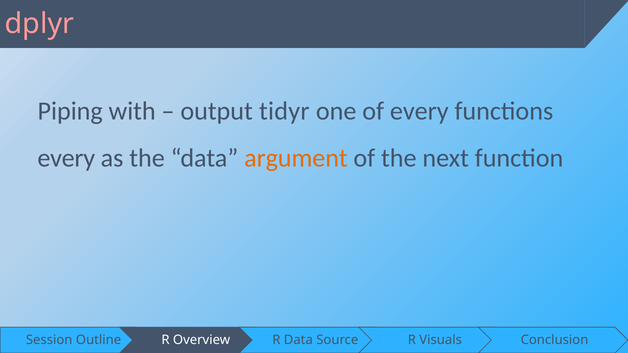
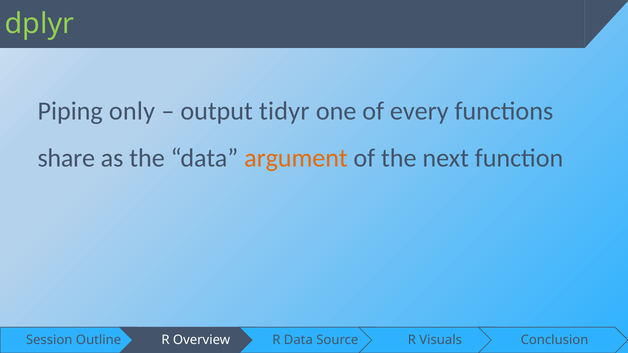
dplyr colour: pink -> light green (39, 24)
with: with -> only (132, 111)
every: every -> share (66, 158)
